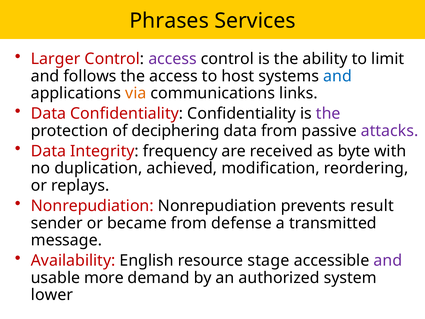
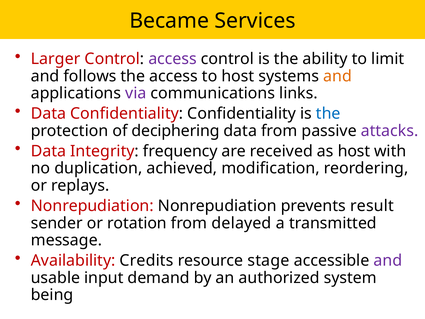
Phrases: Phrases -> Became (169, 21)
and colour: blue -> orange (338, 76)
via colour: orange -> purple (136, 93)
the colour: purple -> blue (328, 114)
as byte: byte -> host (354, 151)
became: became -> rotation (137, 223)
defense: defense -> delayed (242, 223)
English: English -> Credits (147, 260)
more: more -> input (104, 278)
lower: lower -> being (52, 295)
